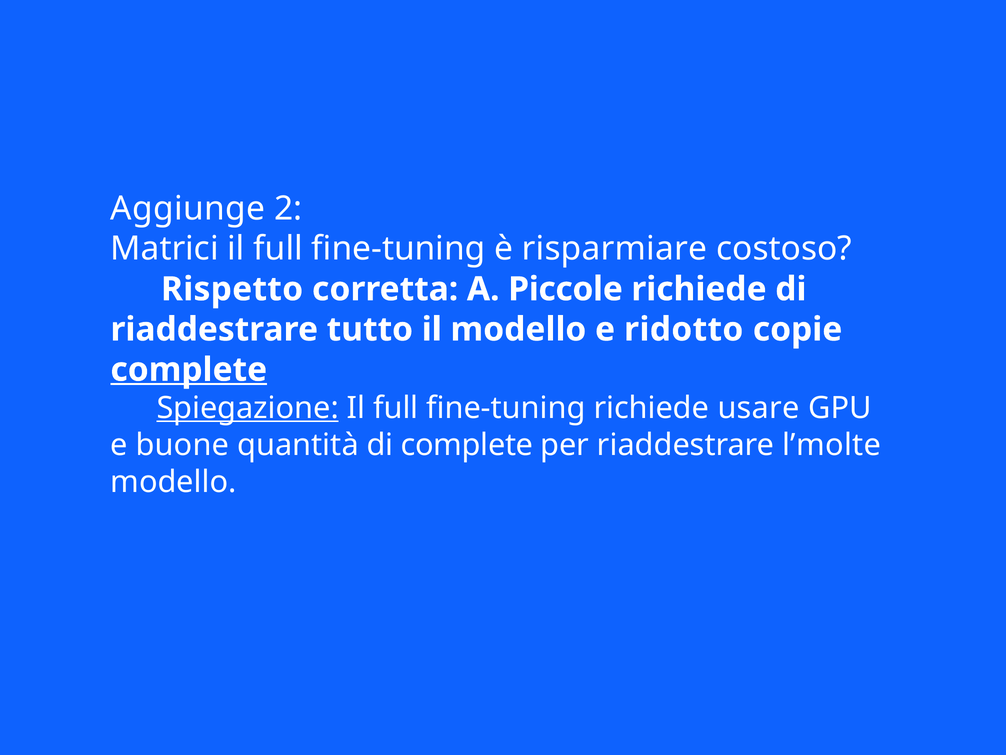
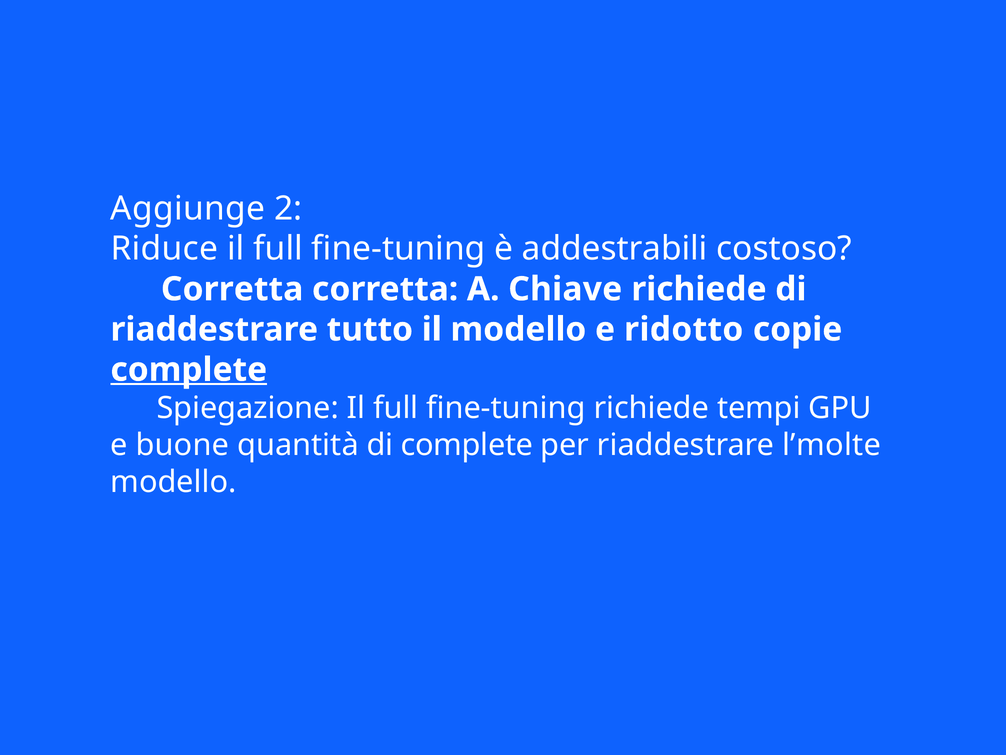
Matrici: Matrici -> Riduce (164, 249)
risparmiare: risparmiare -> addestrabili (615, 249)
Rispetto: Rispetto -> Corretta (232, 289)
Piccole: Piccole -> Chiave (565, 289)
Spiegazione underline: present -> none (248, 408)
usare: usare -> tempi (759, 408)
